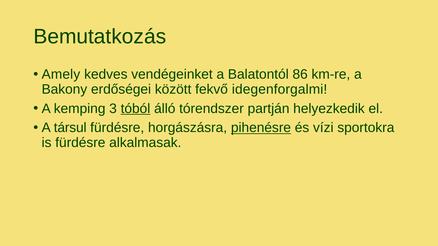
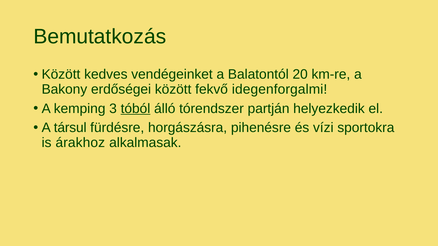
Amely: Amely -> Között (61, 75)
86: 86 -> 20 (300, 75)
pihenésre underline: present -> none (261, 128)
is fürdésre: fürdésre -> árakhoz (80, 143)
